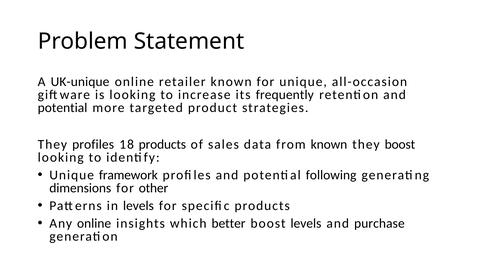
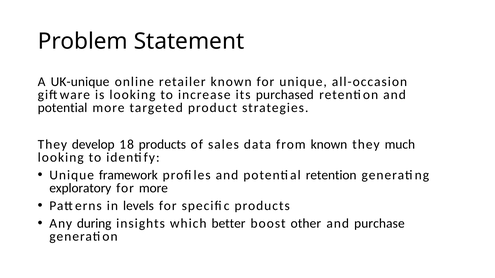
frequently: frequently -> purchased (285, 95)
They profiles: profiles -> develop (93, 145)
they boost: boost -> much (400, 145)
potential following: following -> retention (331, 175)
dimensions: dimensions -> exploratory (80, 188)
for other: other -> more (153, 188)
Any online: online -> during (94, 224)
boost levels: levels -> other (306, 224)
